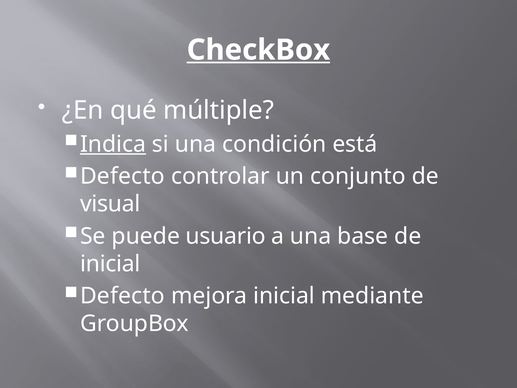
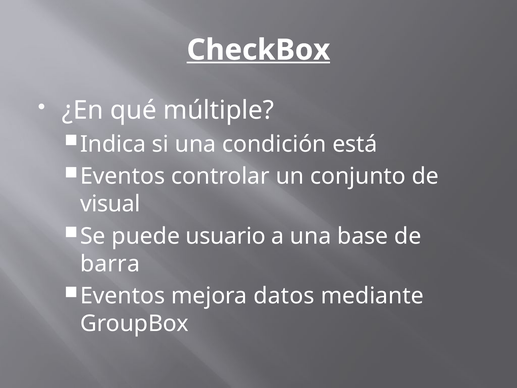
Indica underline: present -> none (113, 144)
Defecto: Defecto -> Eventos (123, 176)
inicial: inicial -> barra (110, 264)
Defecto: Defecto -> Eventos (123, 296)
mejora inicial: inicial -> datos (284, 296)
